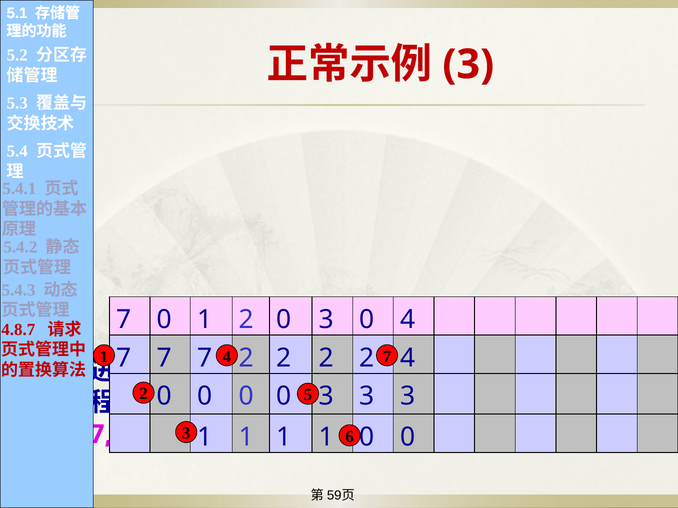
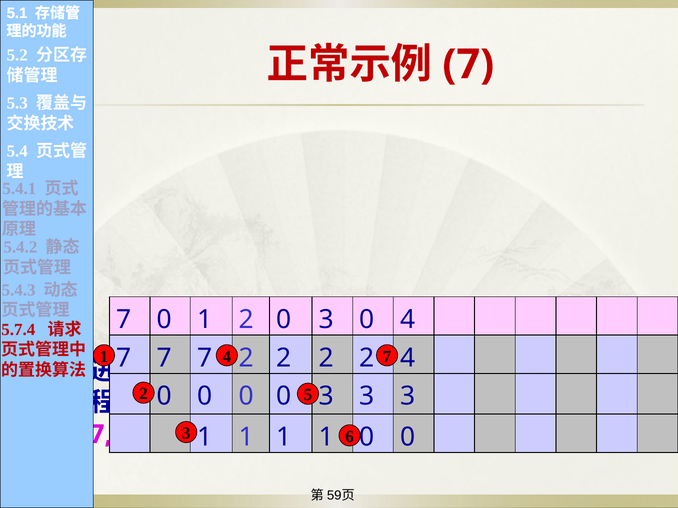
3: 3 -> 7 (468, 65)
4.8.7: 4.8.7 -> 5.7.4 (18, 330)
